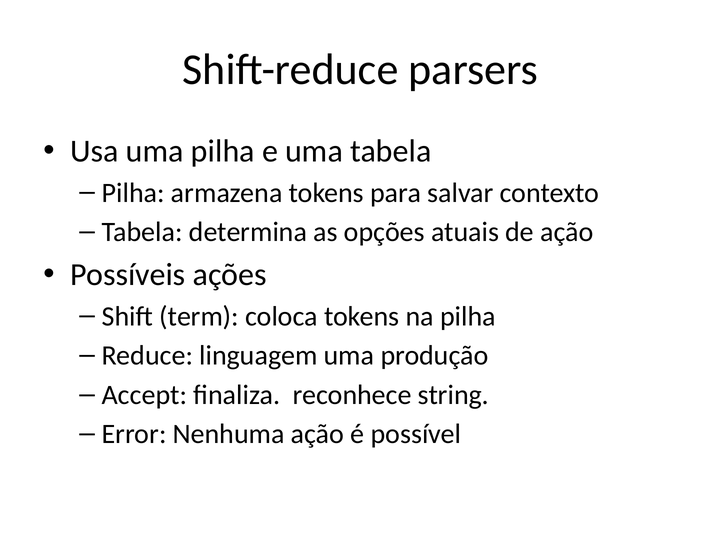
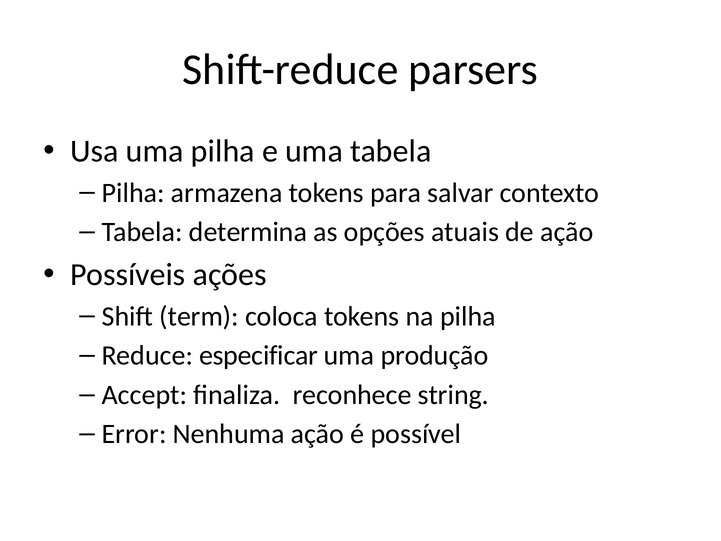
linguagem: linguagem -> especificar (259, 355)
